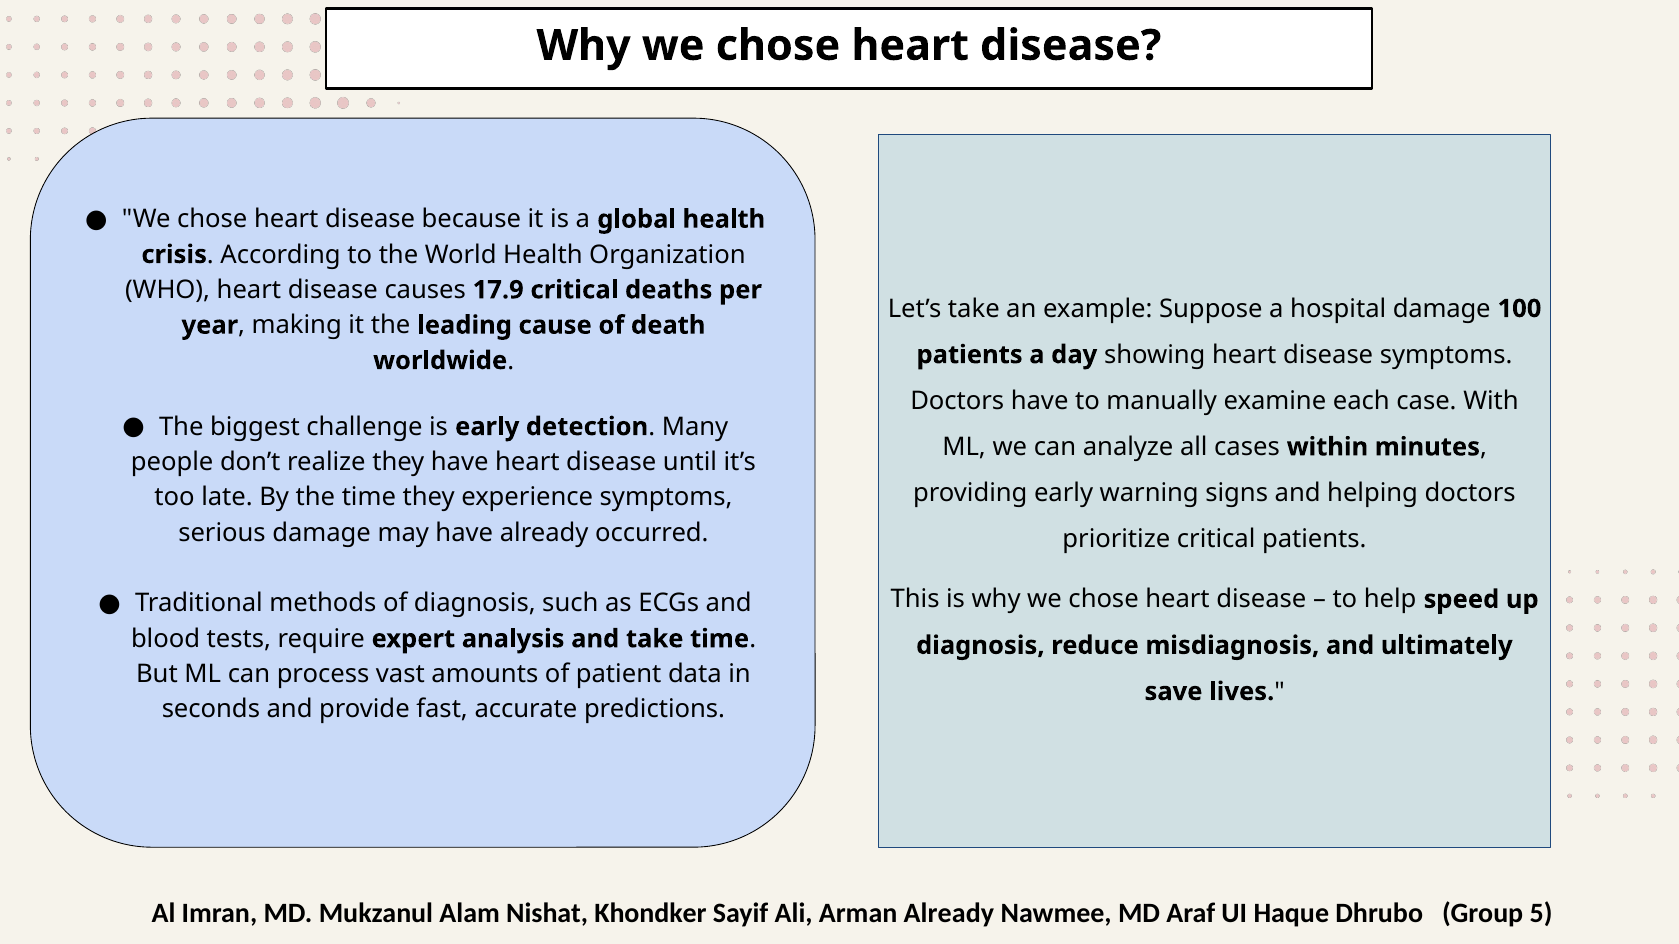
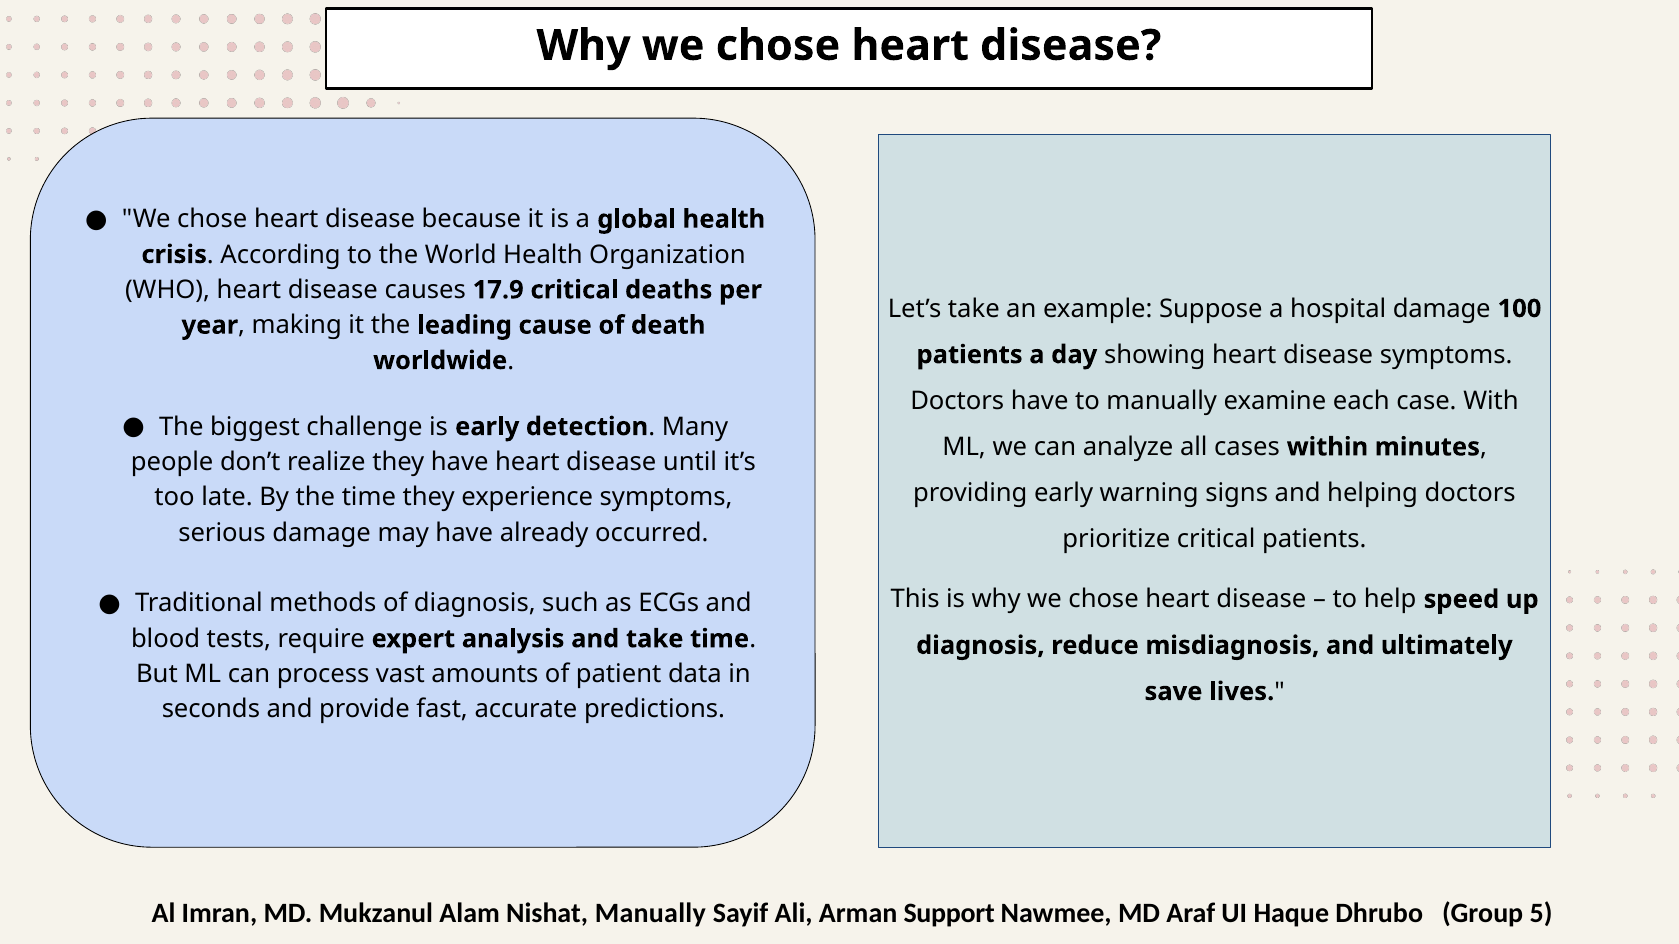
Nishat Khondker: Khondker -> Manually (650, 914)
Arman Already: Already -> Support (949, 914)
